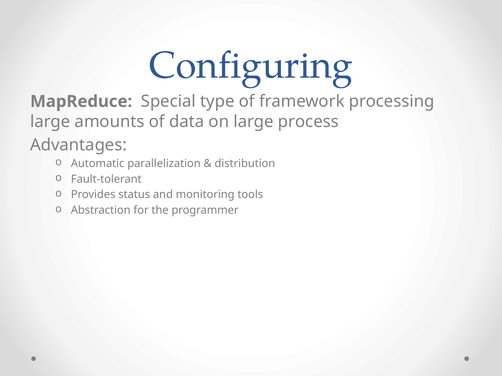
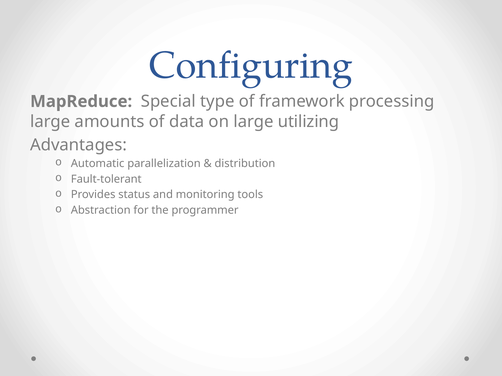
process: process -> utilizing (308, 122)
